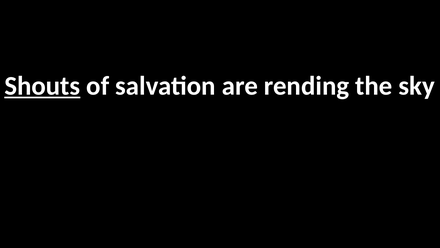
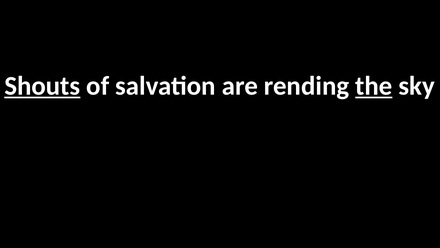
the underline: none -> present (374, 86)
